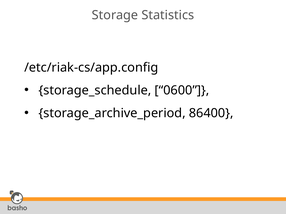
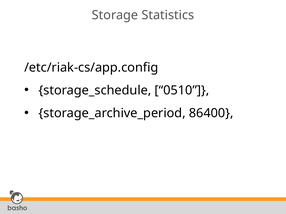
0600: 0600 -> 0510 (182, 90)
